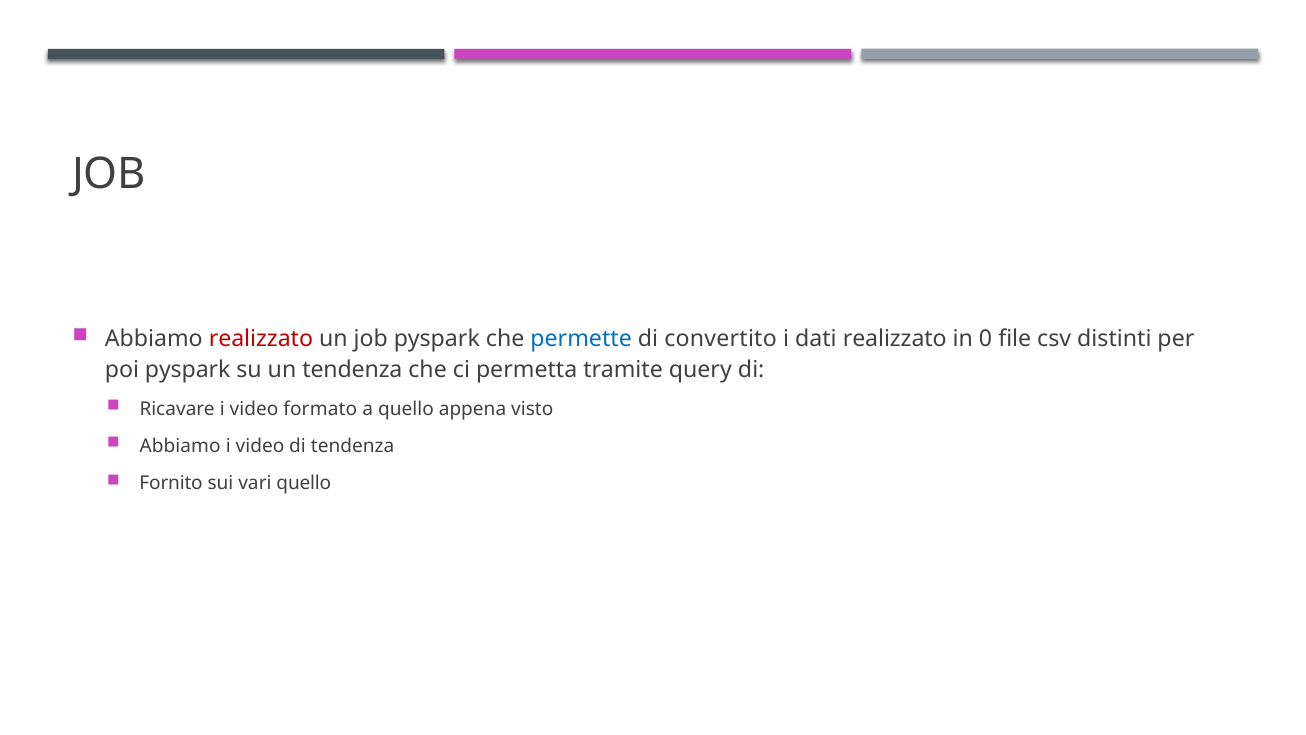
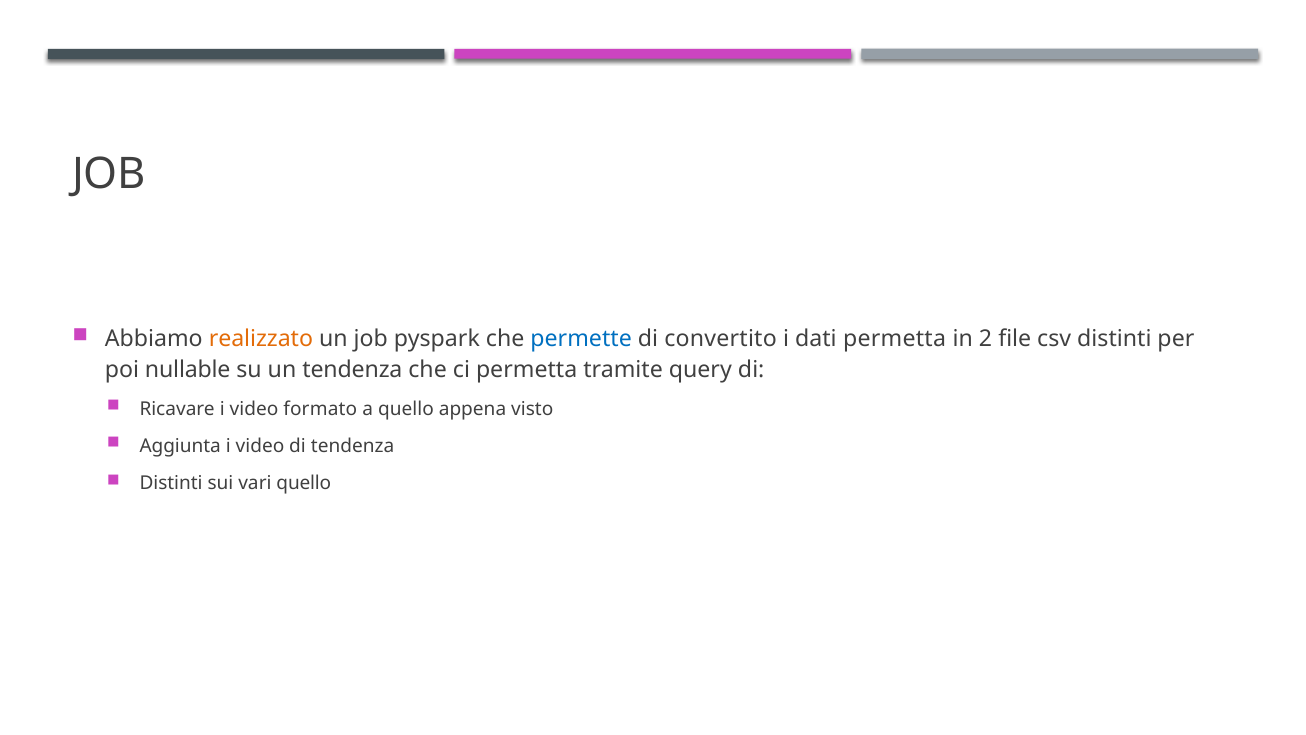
realizzato colour: red -> orange (261, 339)
dati realizzato: realizzato -> permetta (895, 339)
0: 0 -> 2 (986, 339)
poi pyspark: pyspark -> nullable (188, 369)
Abbiamo: Abbiamo -> Aggiunta (180, 446)
Fornito: Fornito -> Distinti (171, 483)
